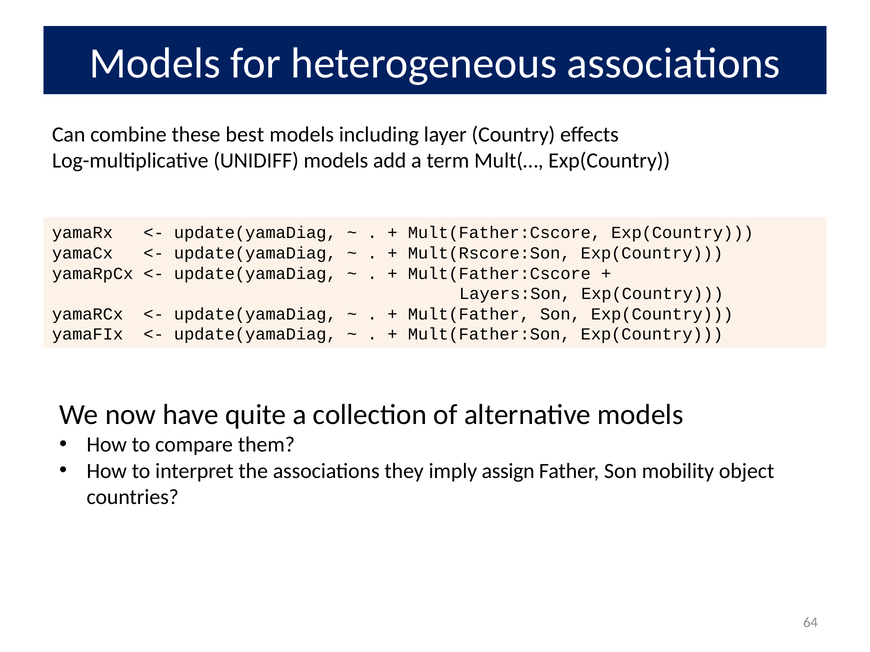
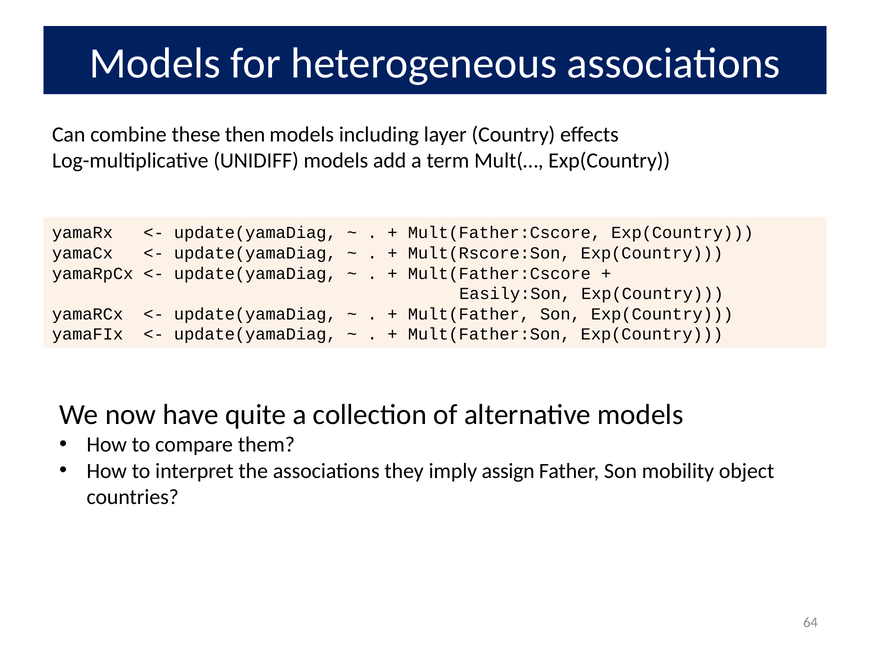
best: best -> then (245, 135)
Layers:Son: Layers:Son -> Easily:Son (515, 294)
